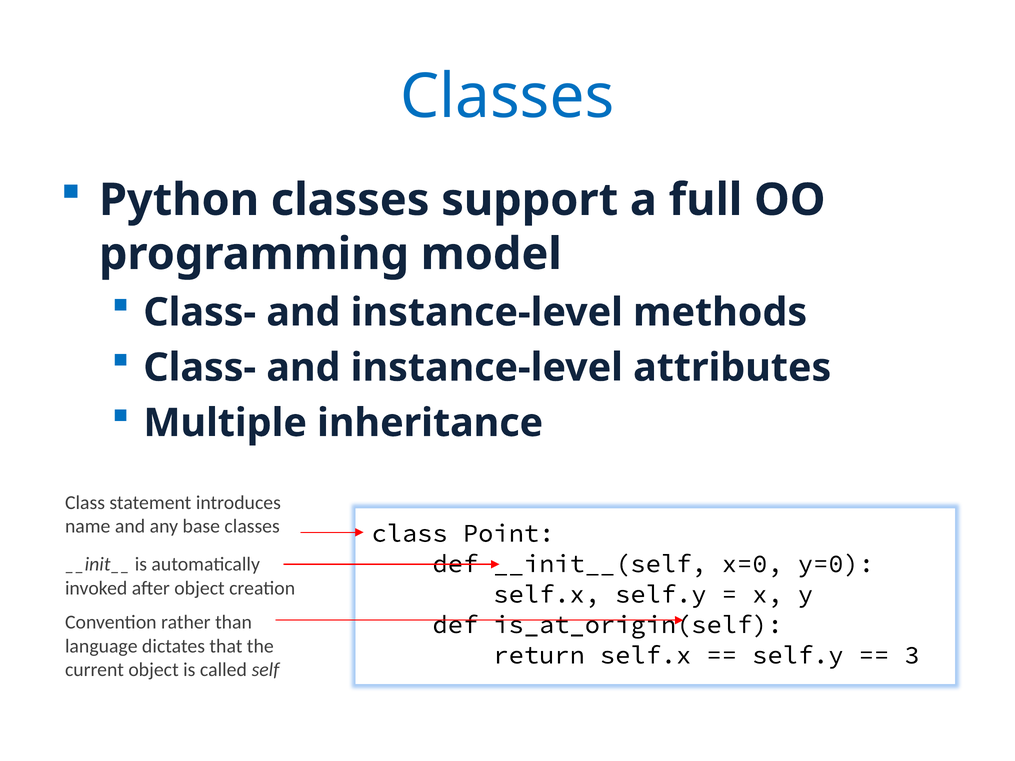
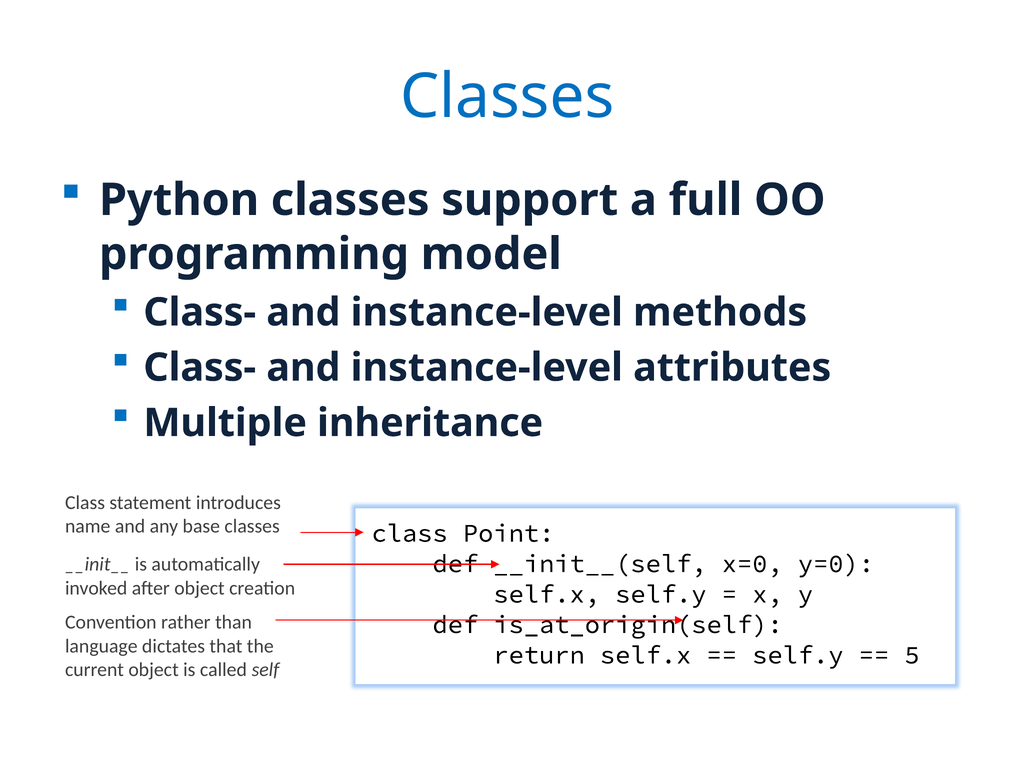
3: 3 -> 5 (912, 655)
